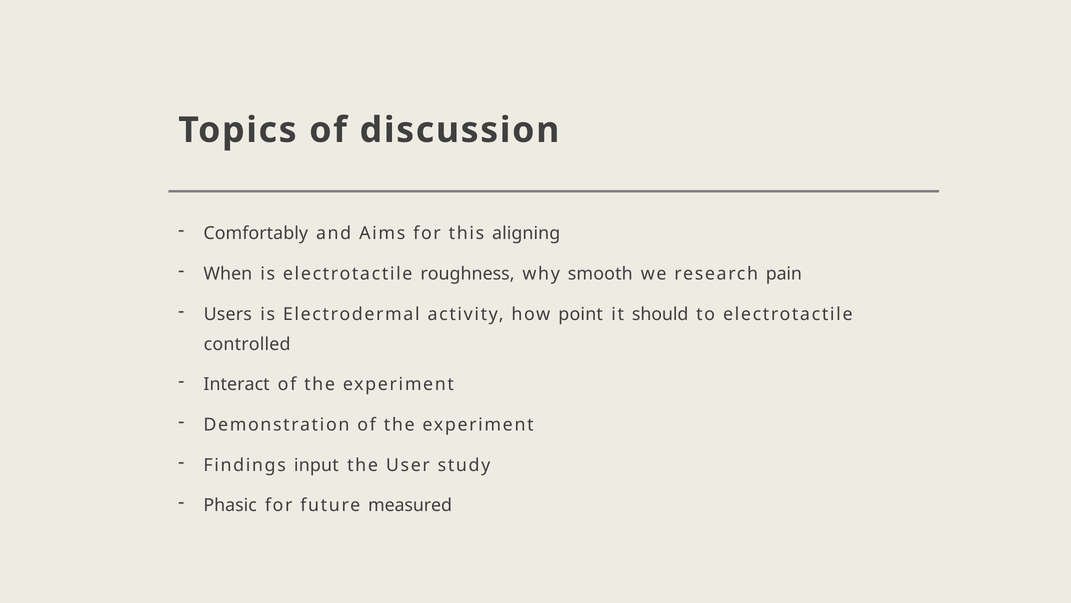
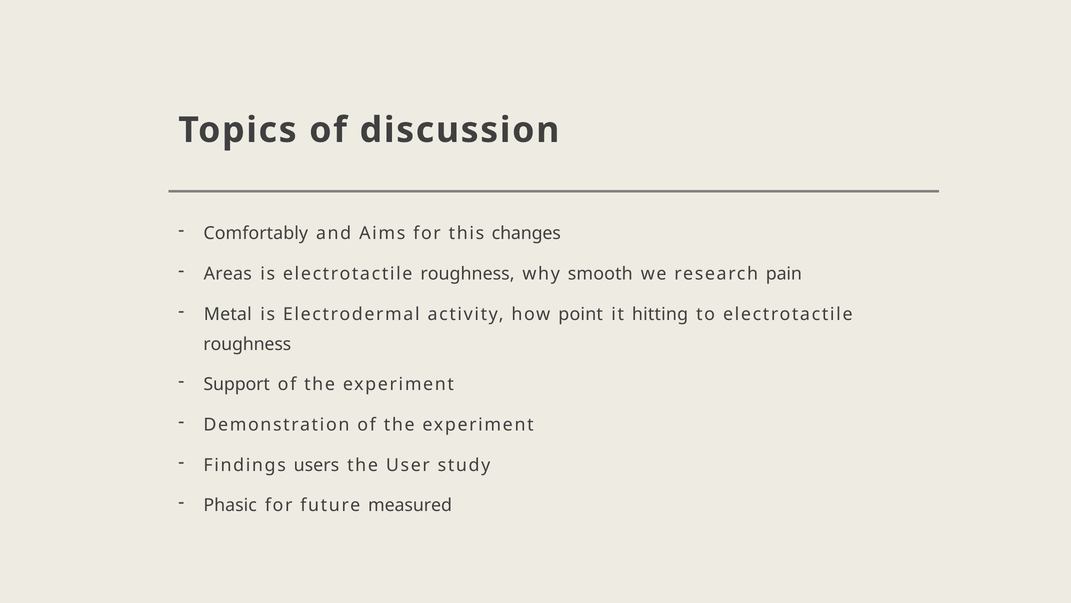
aligning: aligning -> changes (526, 233)
When: When -> Areas (228, 274)
Users: Users -> Metal (228, 314)
should: should -> hitting (660, 314)
controlled: controlled -> roughness (247, 344)
Interact: Interact -> Support (237, 384)
input: input -> users (316, 465)
